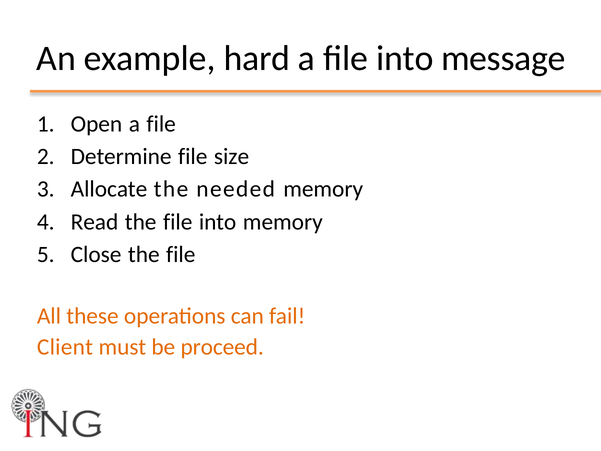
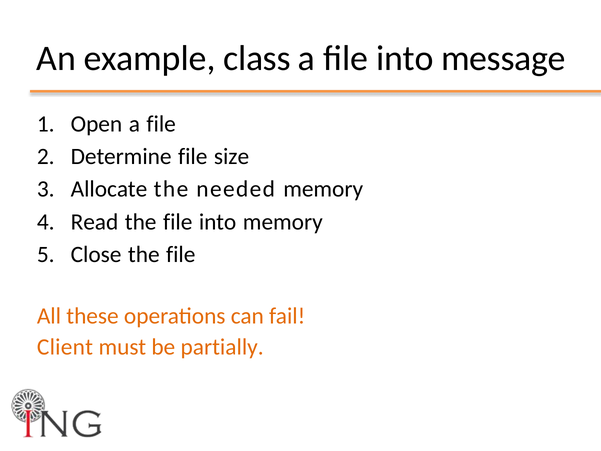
hard: hard -> class (257, 58)
proceed: proceed -> partially (222, 347)
